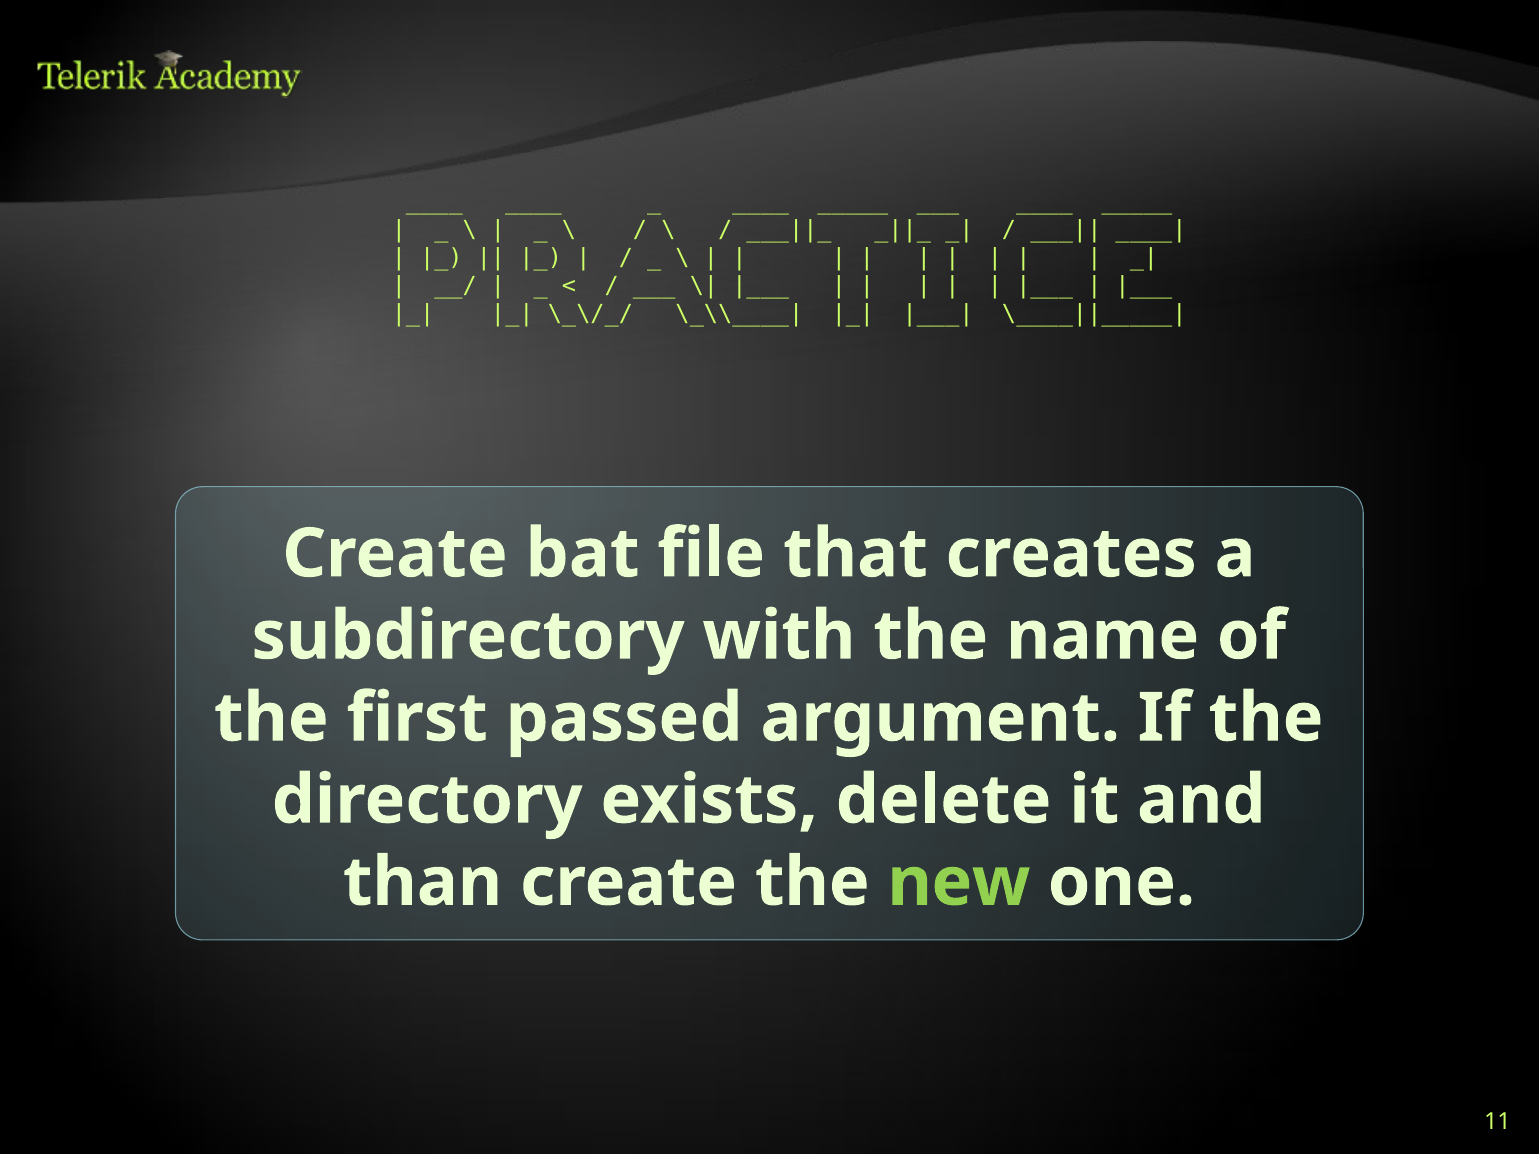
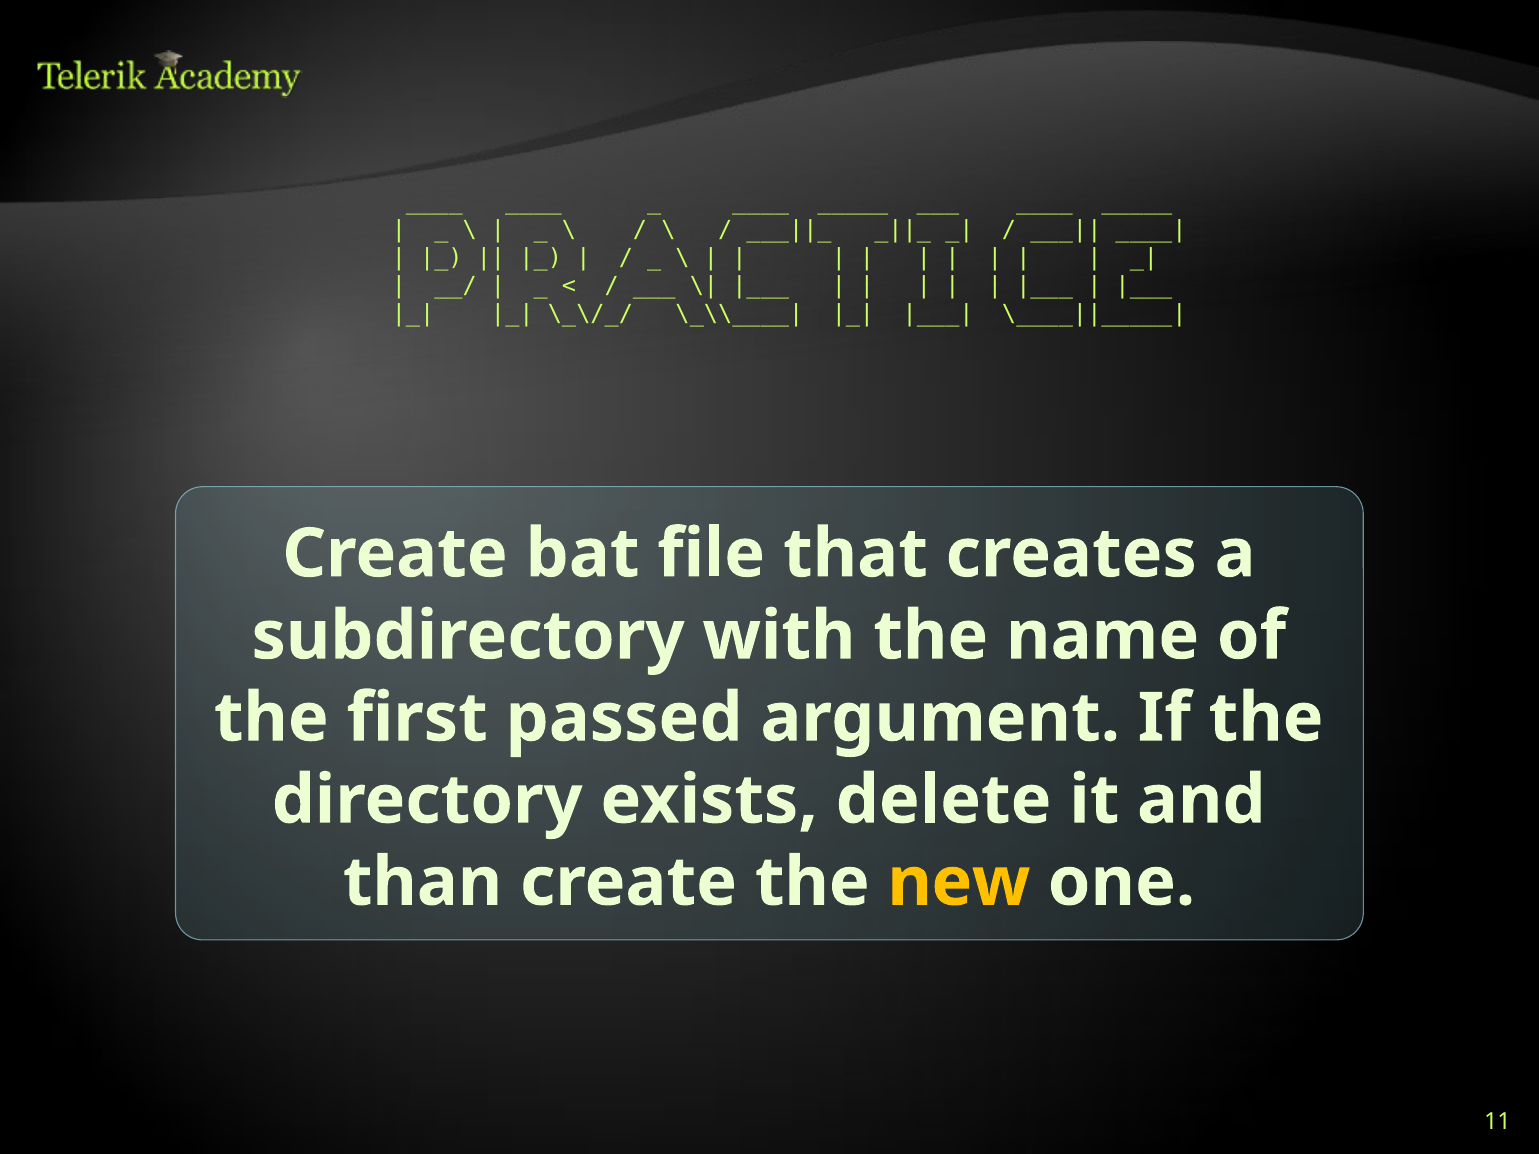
new colour: light green -> yellow (959, 882)
